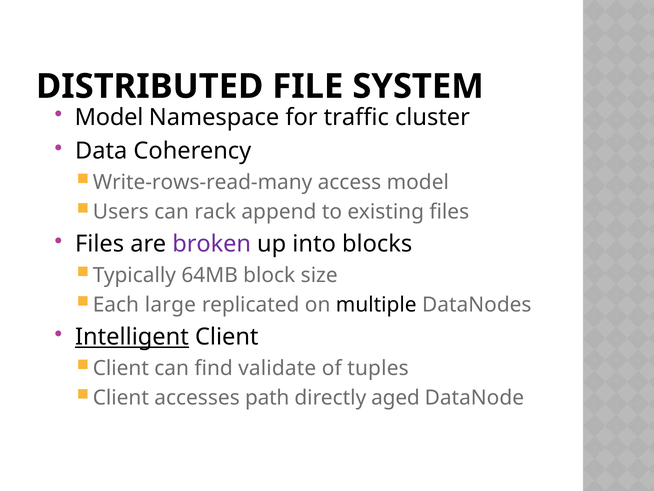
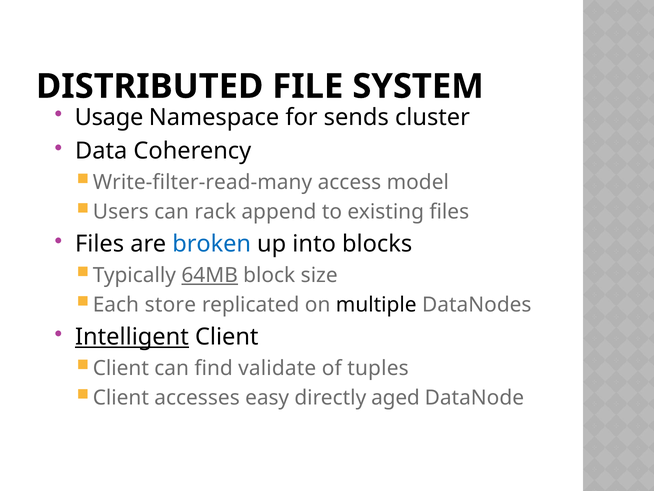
Model: Model -> Usage (109, 117)
traffic: traffic -> sends (356, 117)
Write-rows-read-many: Write-rows-read-many -> Write-filter-read-many (202, 182)
broken colour: purple -> blue (212, 244)
64MB underline: none -> present (210, 275)
large: large -> store (170, 304)
path: path -> easy (267, 397)
